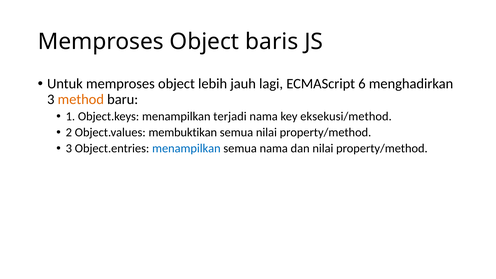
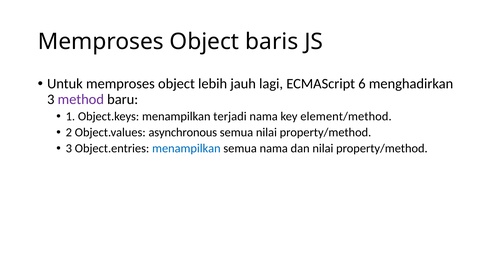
method colour: orange -> purple (81, 99)
eksekusi/method: eksekusi/method -> element/method (346, 117)
membuktikan: membuktikan -> asynchronous (183, 132)
